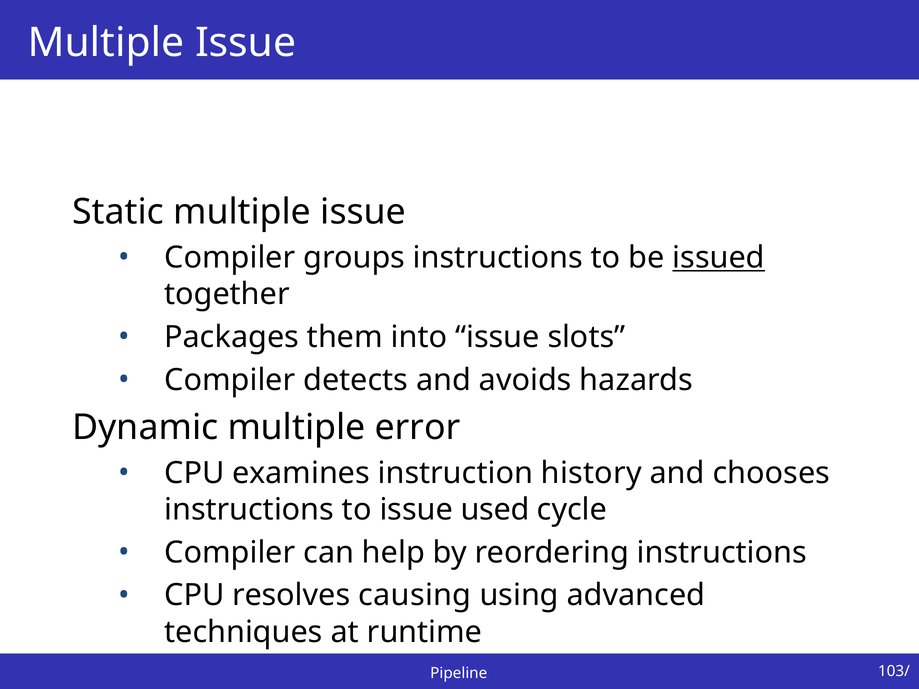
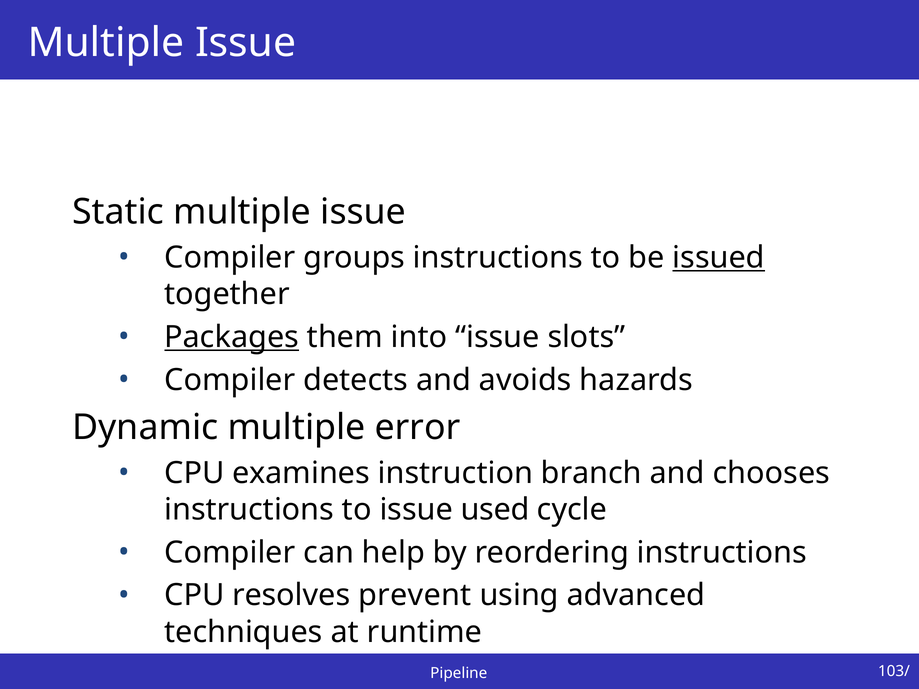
Packages underline: none -> present (232, 337)
history: history -> branch (591, 473)
causing: causing -> prevent (415, 596)
